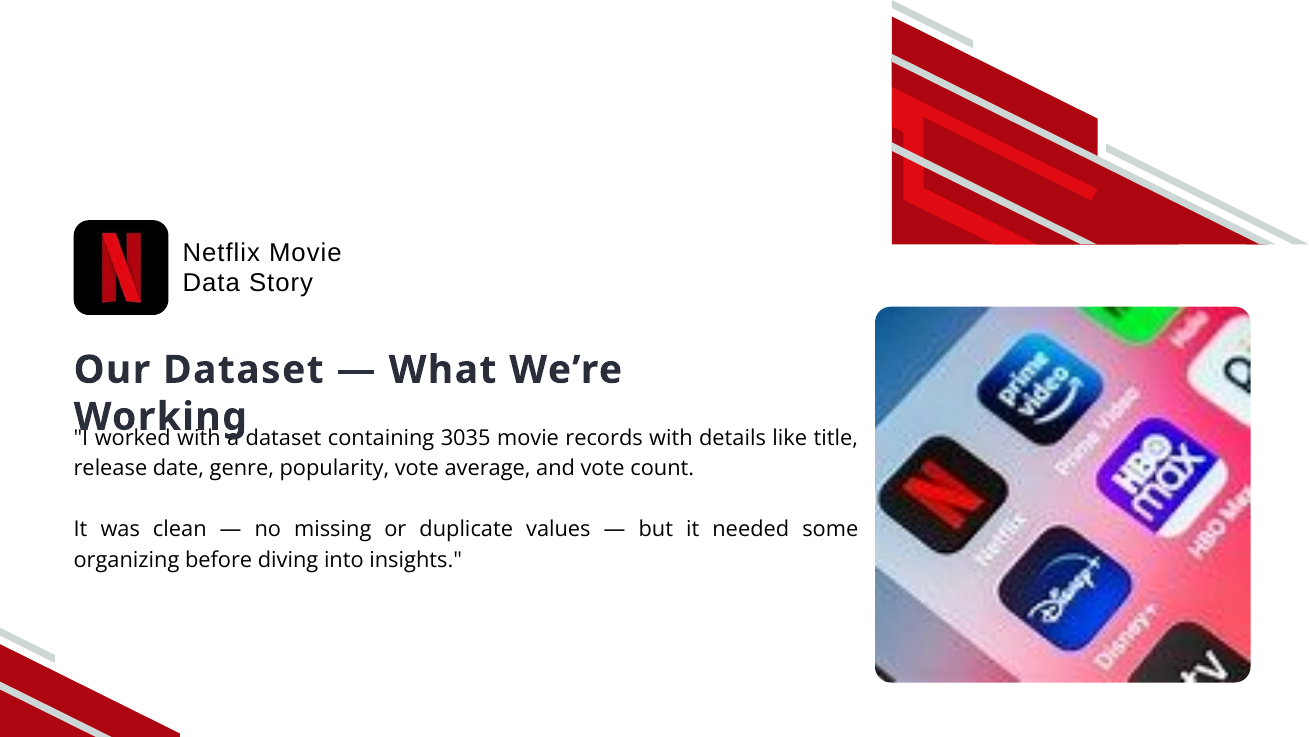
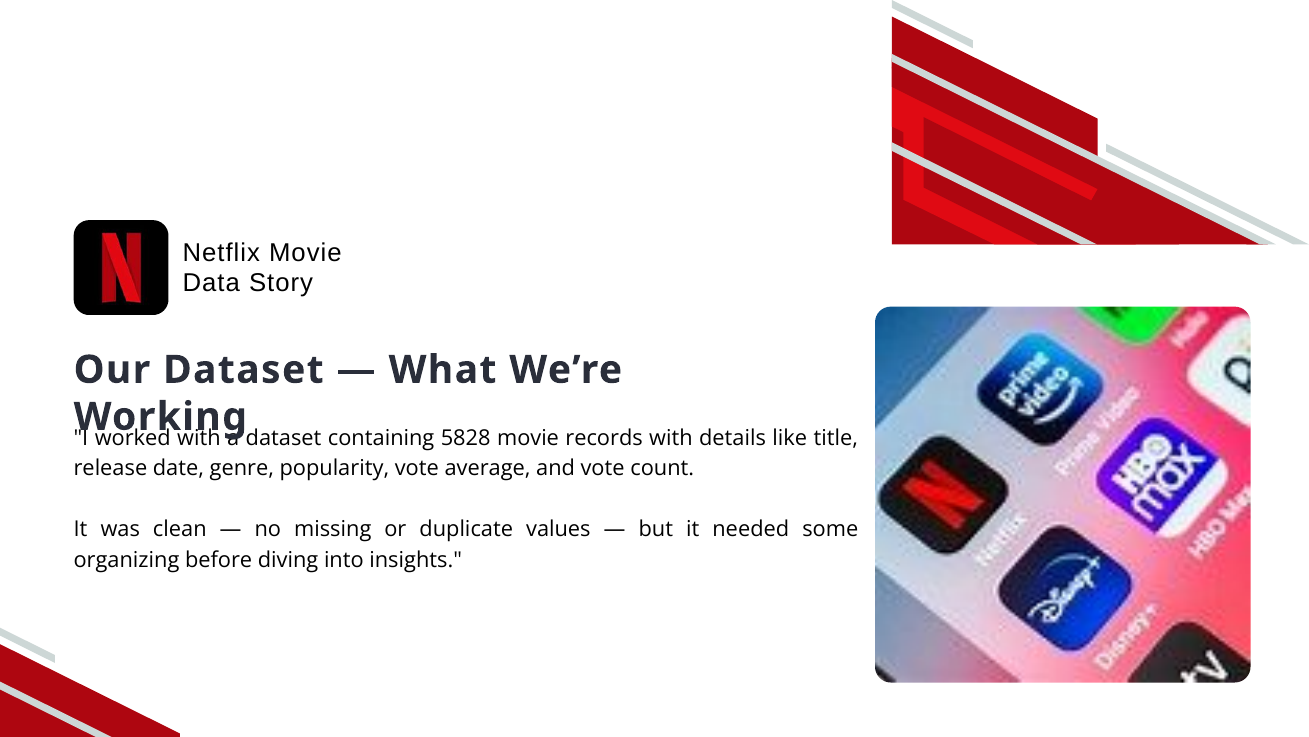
3035: 3035 -> 5828 (466, 438)
